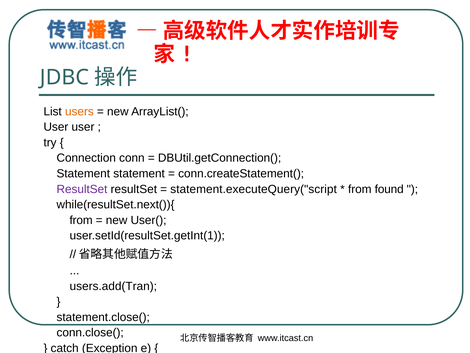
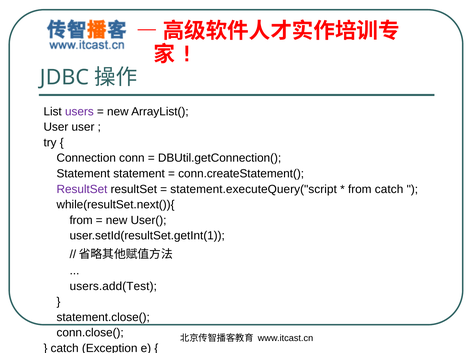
users colour: orange -> purple (79, 111)
from found: found -> catch (389, 189)
users.add(Tran: users.add(Tran -> users.add(Test (113, 286)
